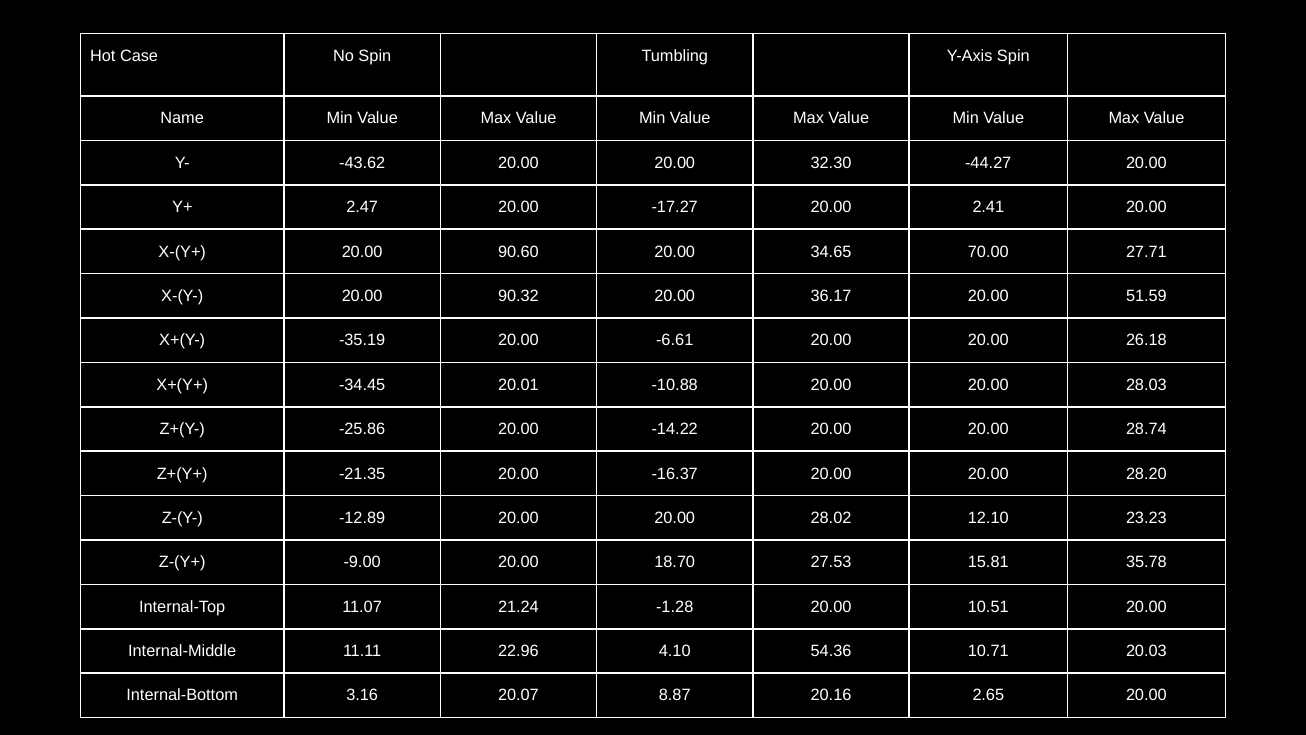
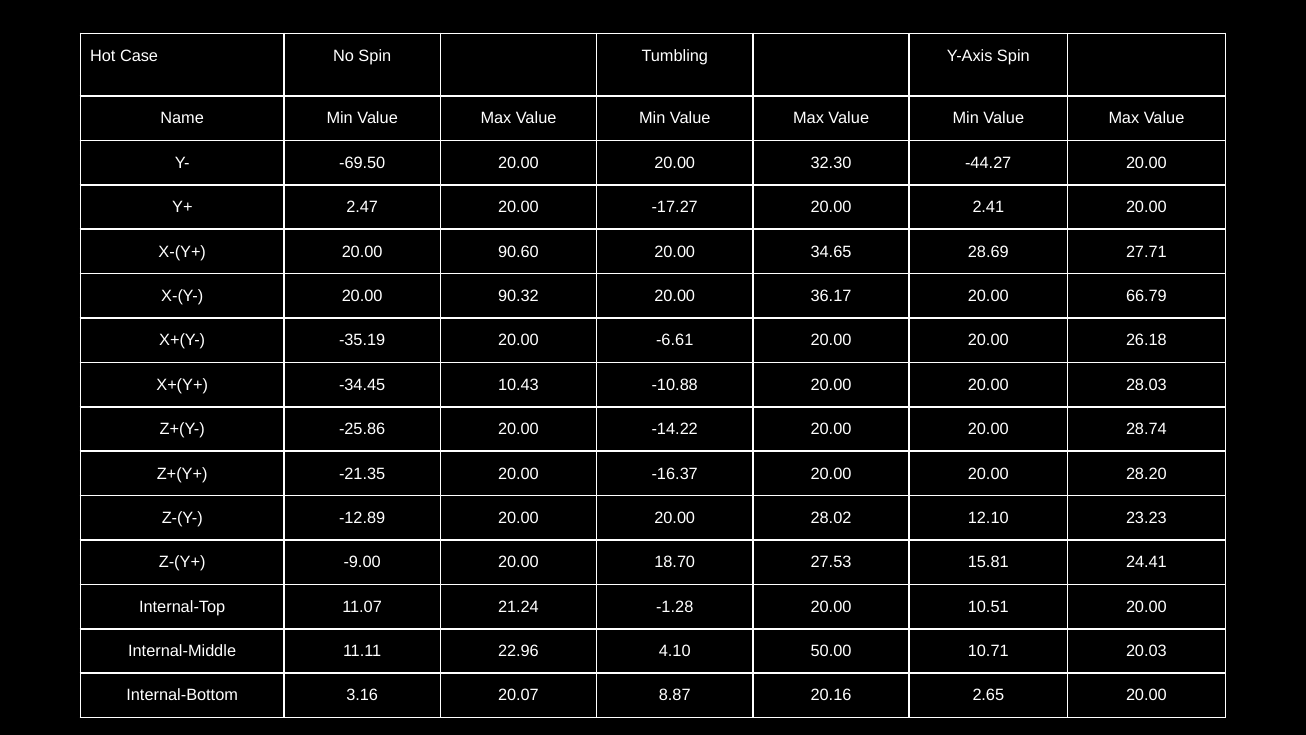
-43.62: -43.62 -> -69.50 (362, 163)
70.00: 70.00 -> 28.69 (988, 252)
51.59: 51.59 -> 66.79 (1146, 296)
20.01: 20.01 -> 10.43 (518, 385)
35.78: 35.78 -> 24.41 (1146, 562)
54.36: 54.36 -> 50.00 (831, 651)
